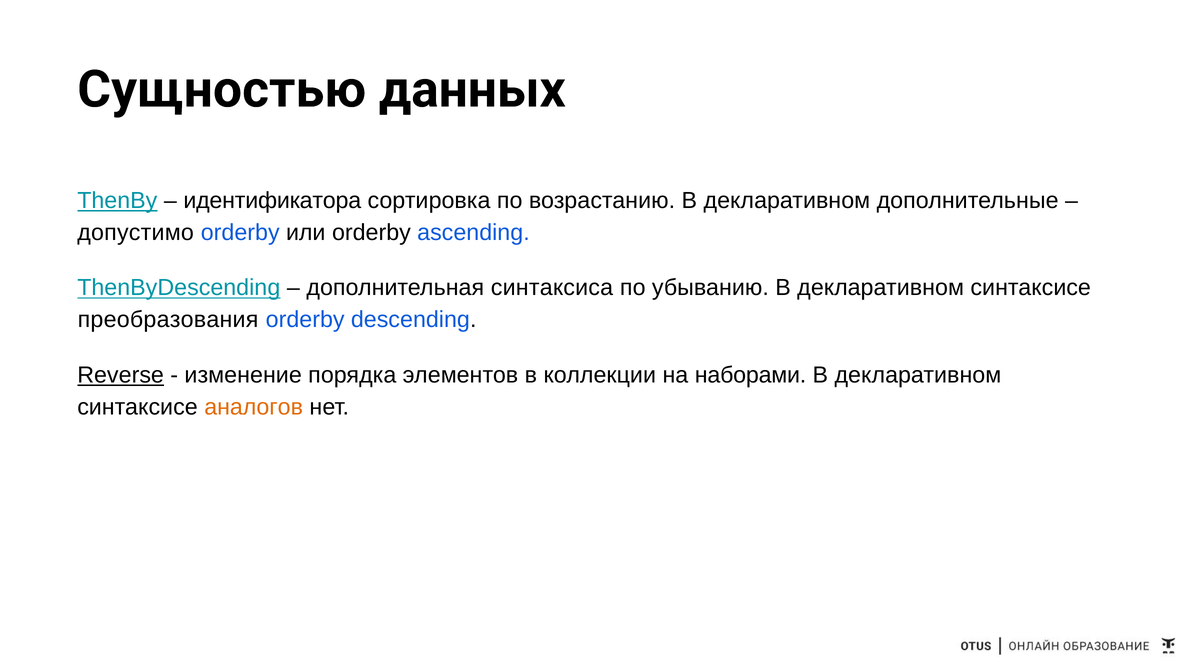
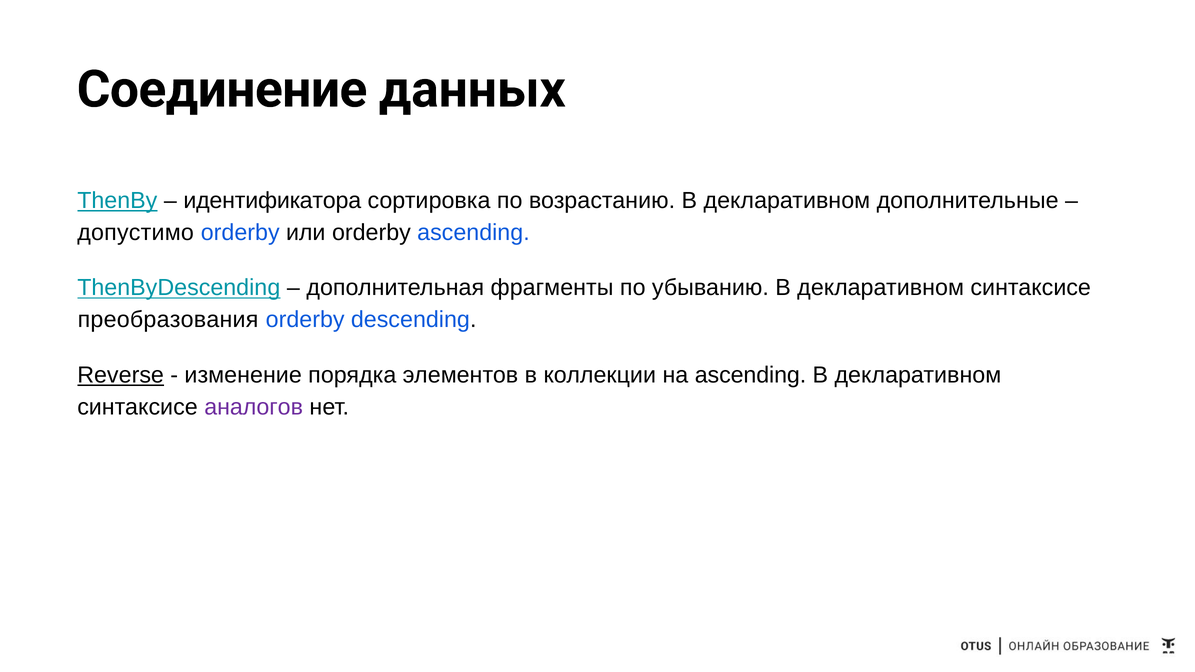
Сущностью: Сущностью -> Соединение (222, 90)
синтаксиса: синтаксиса -> фрагменты (552, 288)
на наборами: наборами -> ascending (751, 375)
аналогов colour: orange -> purple (254, 407)
